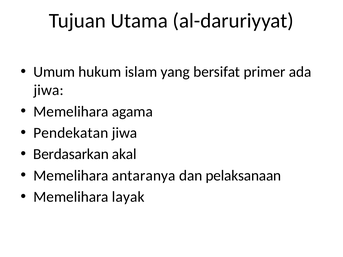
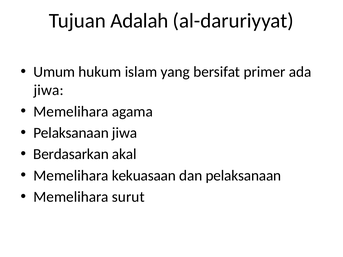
Utama: Utama -> Adalah (139, 21)
Pendekatan: Pendekatan -> Pelaksanaan (71, 133)
antaranya: antaranya -> kekuasaan (144, 176)
layak: layak -> surut (128, 197)
